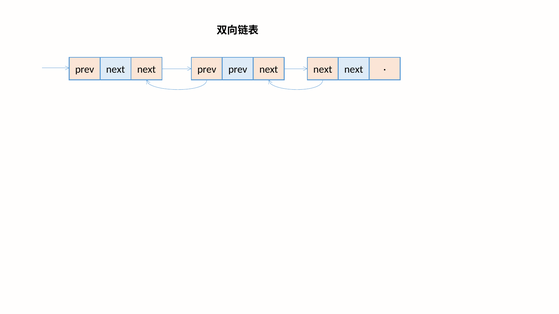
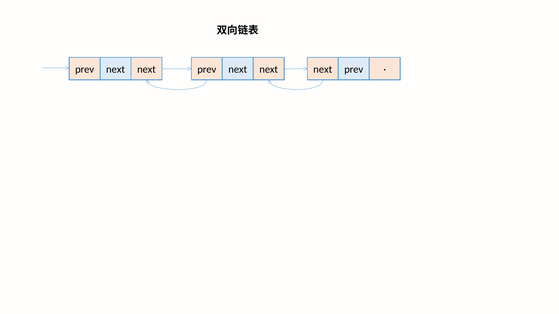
prev prev: prev -> next (238, 69)
next: next -> prev (354, 69)
